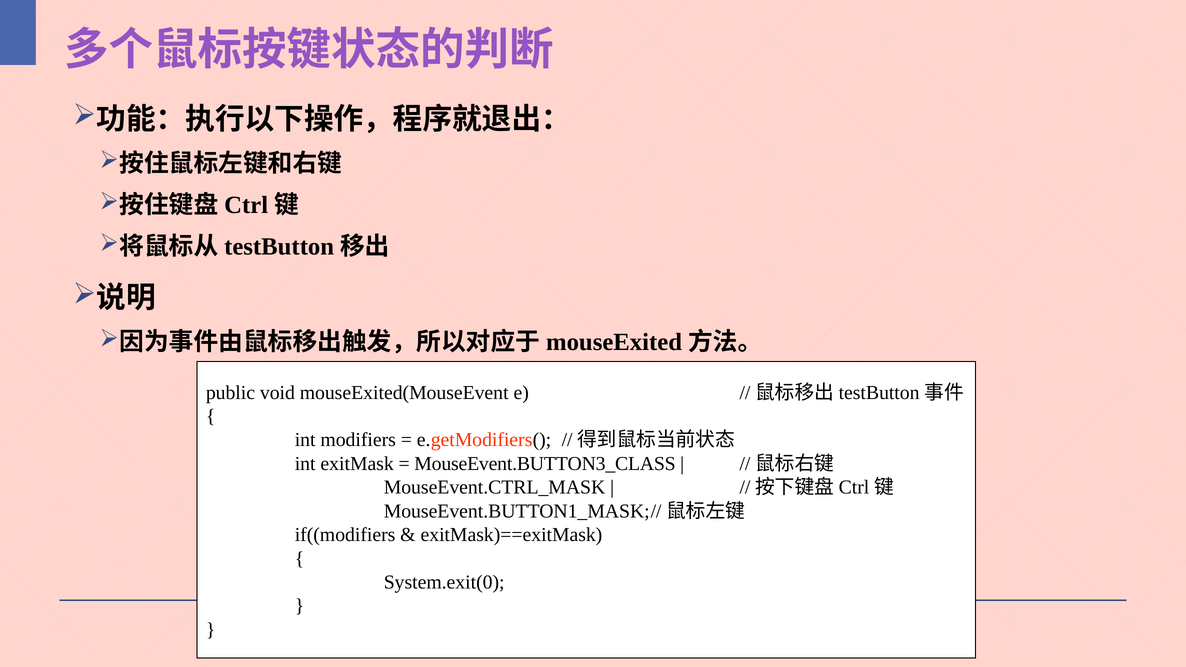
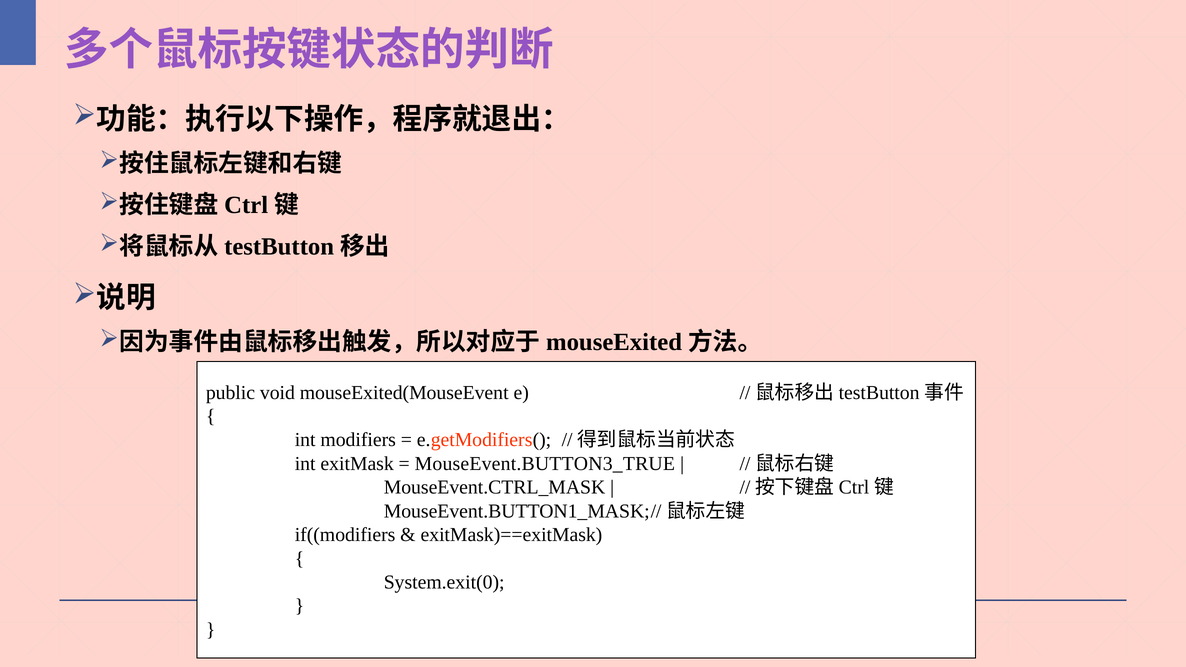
MouseEvent.BUTTON3_CLASS: MouseEvent.BUTTON3_CLASS -> MouseEvent.BUTTON3_TRUE (545, 464)
